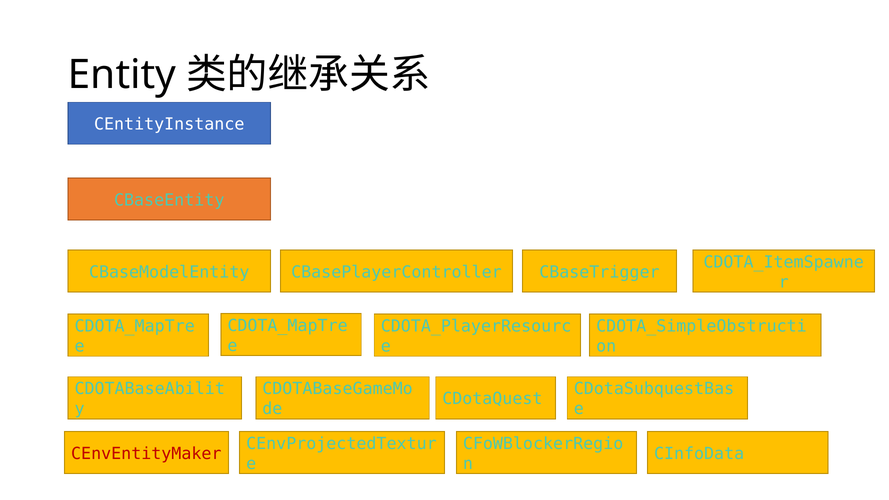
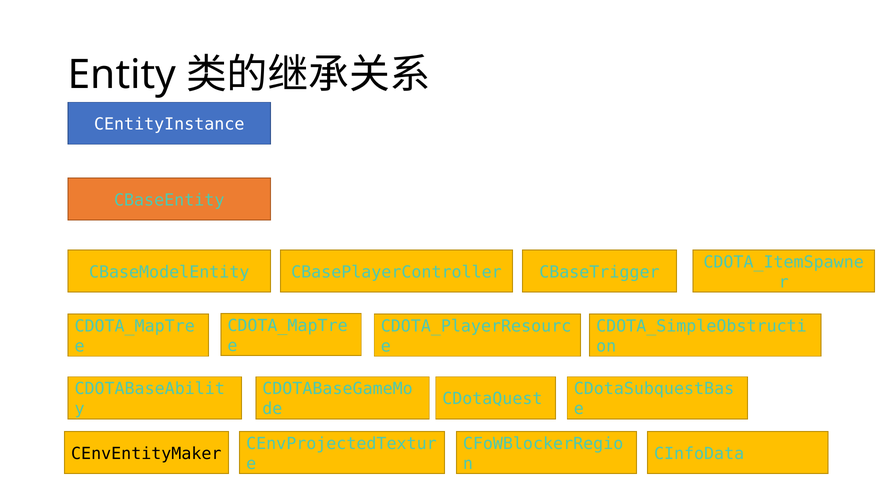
CEnvEntityMaker colour: red -> black (146, 454)
